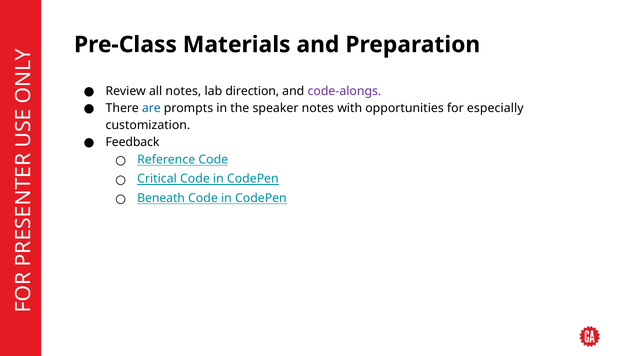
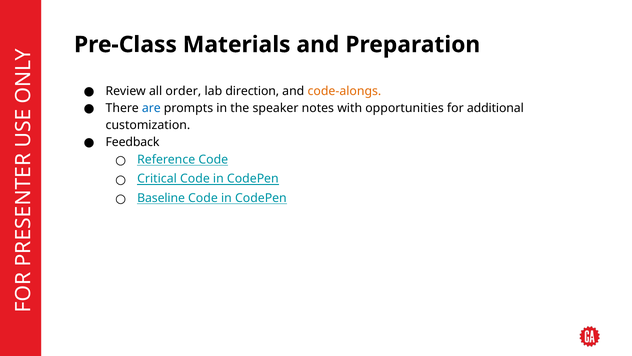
all notes: notes -> order (183, 91)
code-alongs colour: purple -> orange (344, 91)
especially: especially -> additional (495, 108)
Beneath: Beneath -> Baseline (161, 198)
